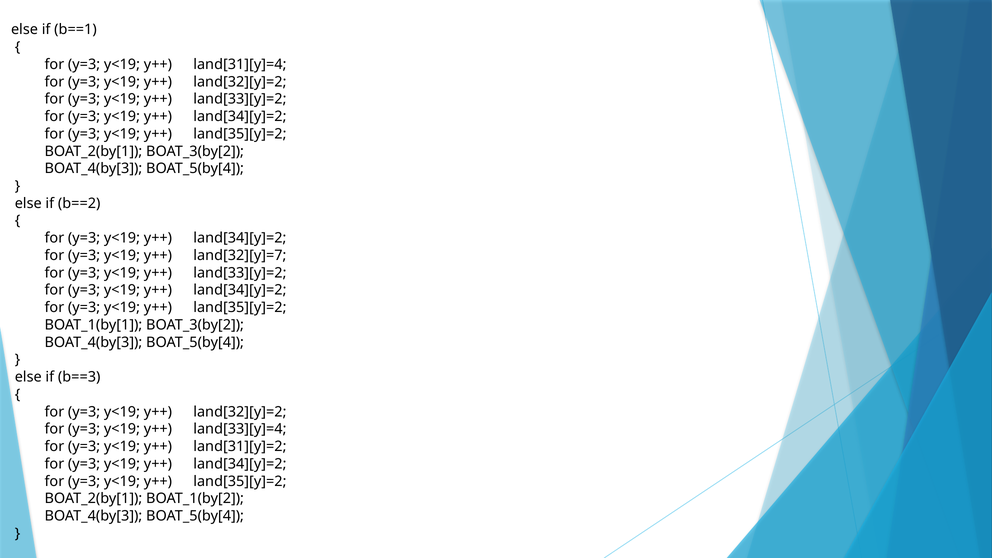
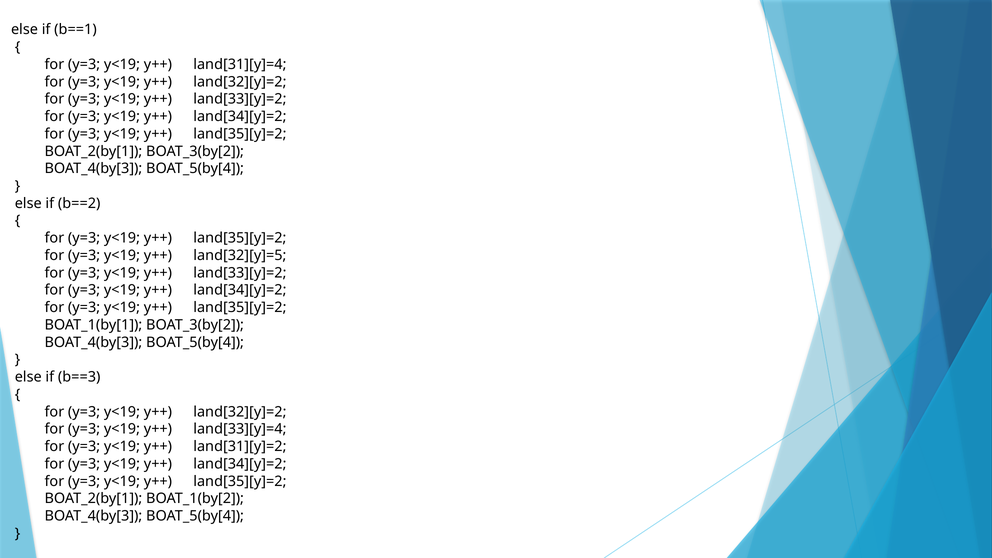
land[34][y]=2: land[34][y]=2 -> land[35][y]=2 (240, 238)
land[32][y]=7: land[32][y]=7 -> land[32][y]=5 (240, 255)
